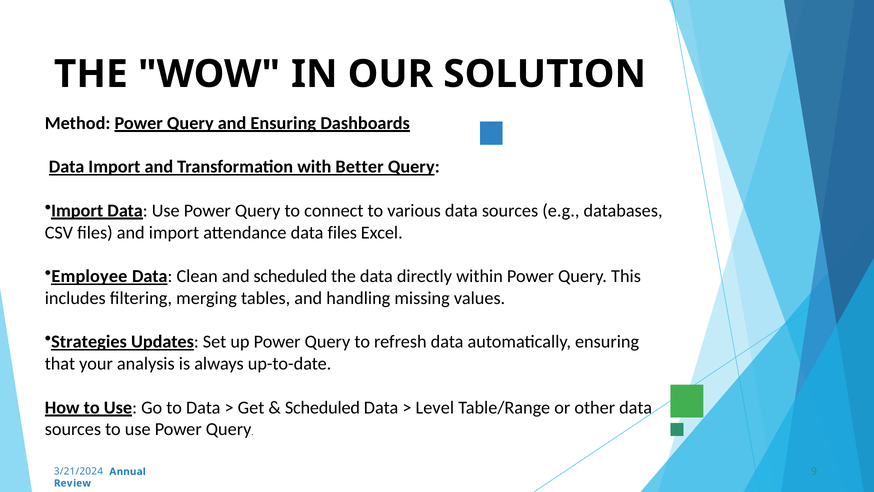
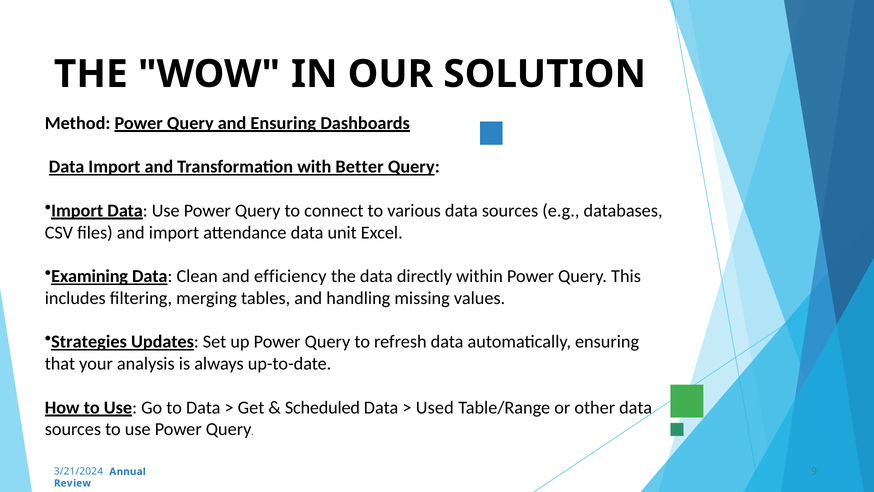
data files: files -> unit (342, 232)
Employee: Employee -> Examining (90, 276)
and scheduled: scheduled -> efficiency (290, 276)
Level: Level -> Used (435, 407)
